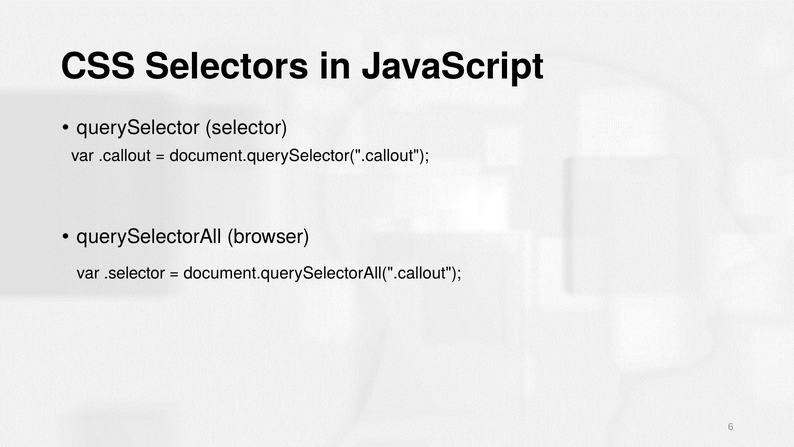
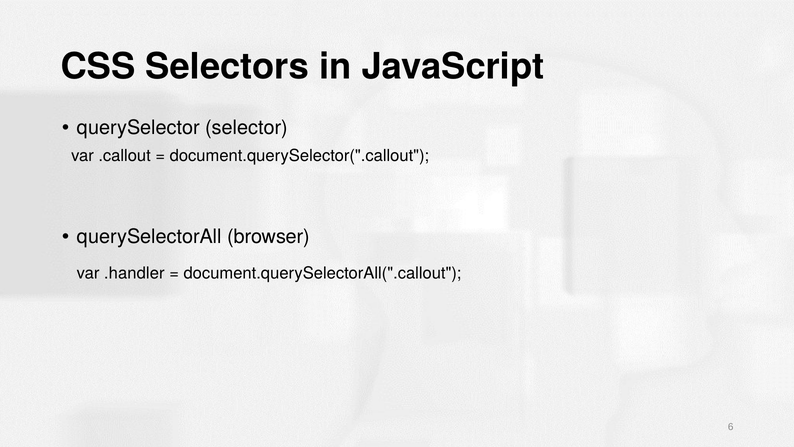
.selector: .selector -> .handler (134, 273)
